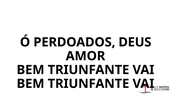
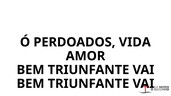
DEUS: DEUS -> VIDA (135, 42)
